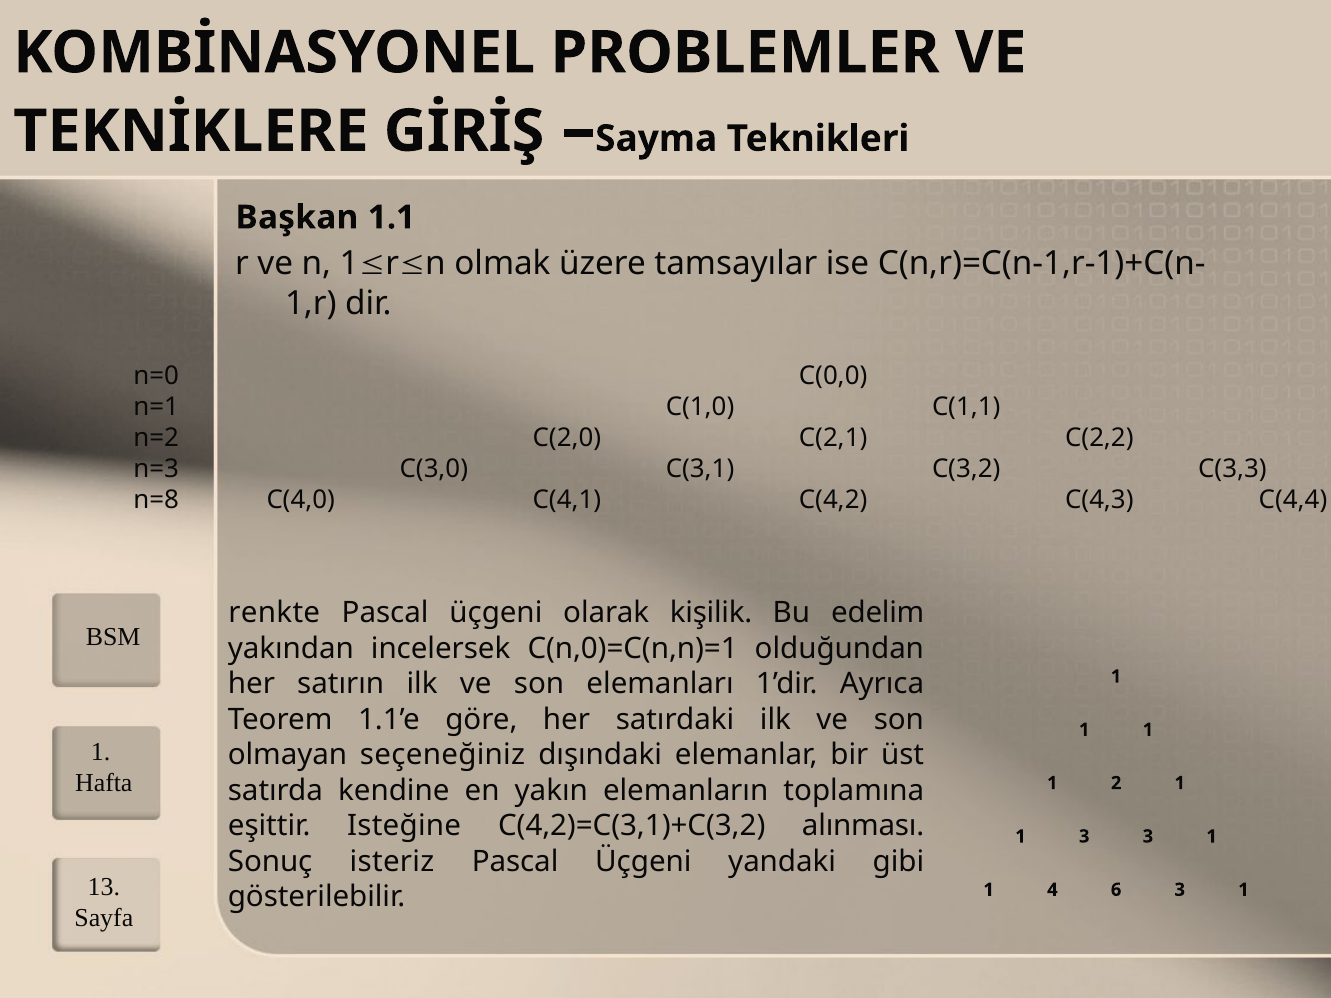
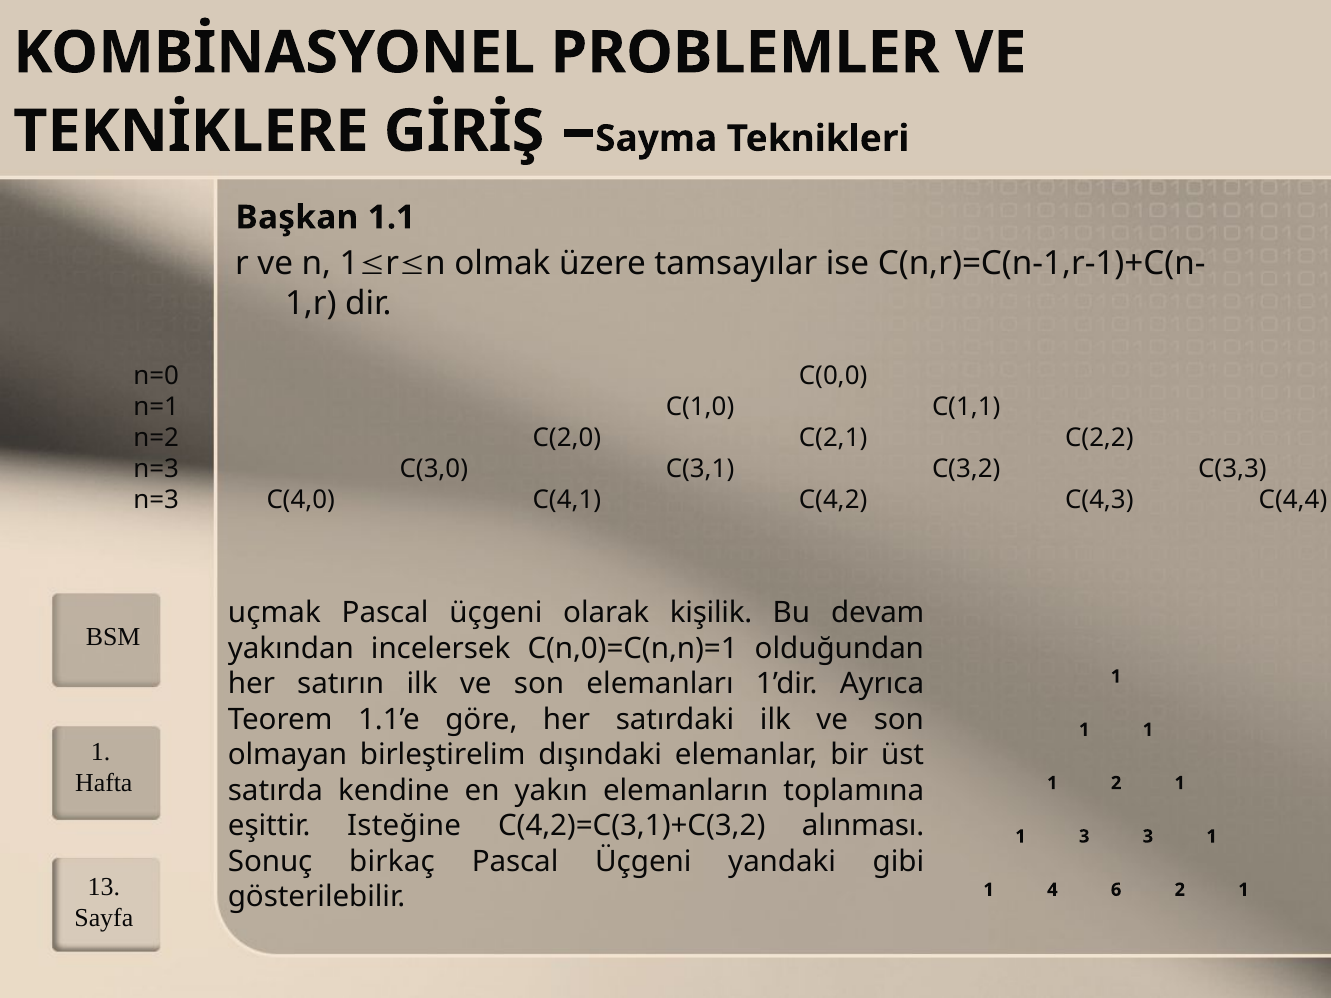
n=8: n=8 -> n=3 (156, 500)
renkte: renkte -> uçmak (274, 613)
edelim: edelim -> devam (878, 613)
seçeneğiniz: seçeneğiniz -> birleştirelim (443, 755)
isteriz: isteriz -> birkaç (392, 862)
6 3: 3 -> 2 (1180, 890)
